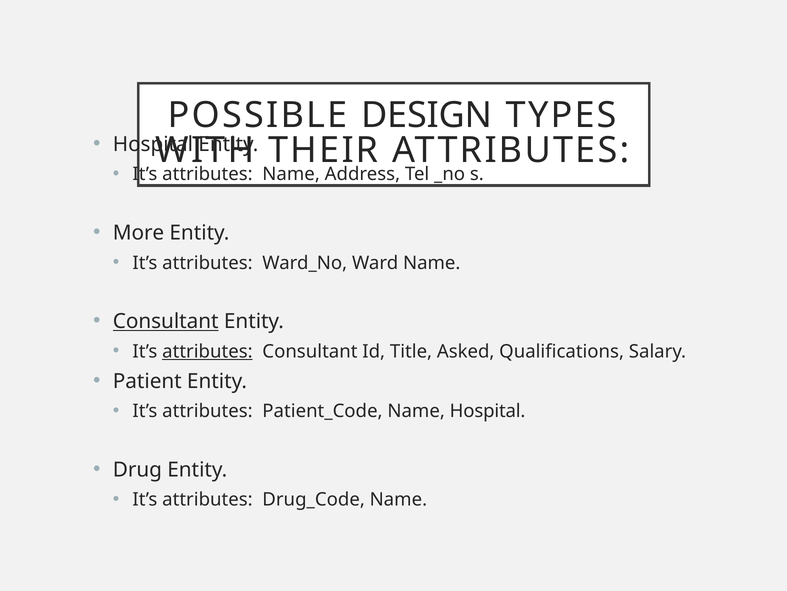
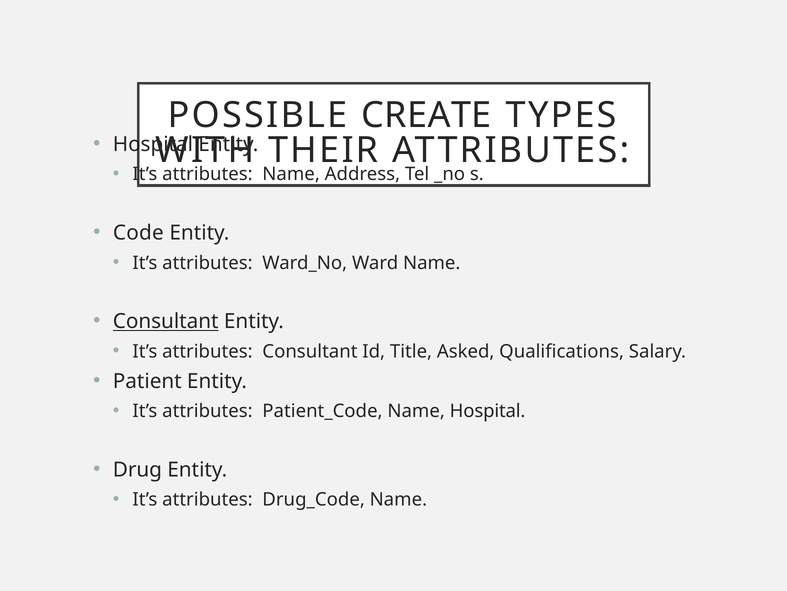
DESIGN: DESIGN -> CREATE (426, 115)
More: More -> Code (138, 233)
attributes underline: present -> none (207, 351)
